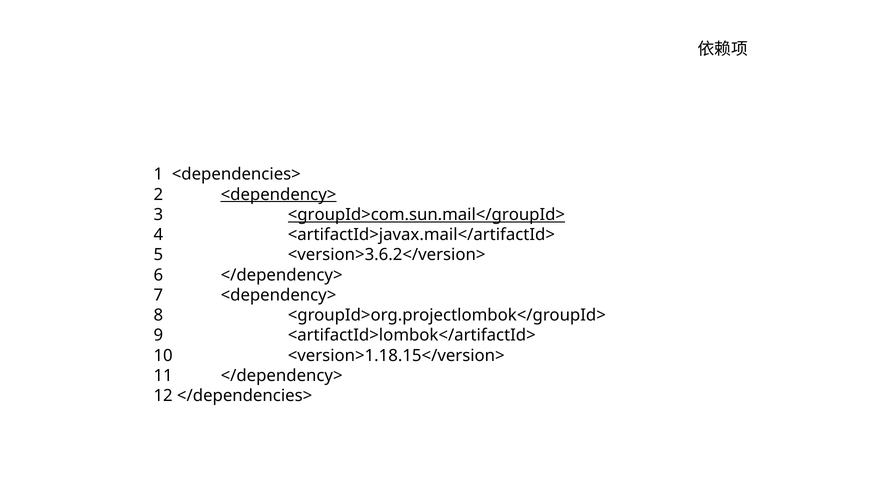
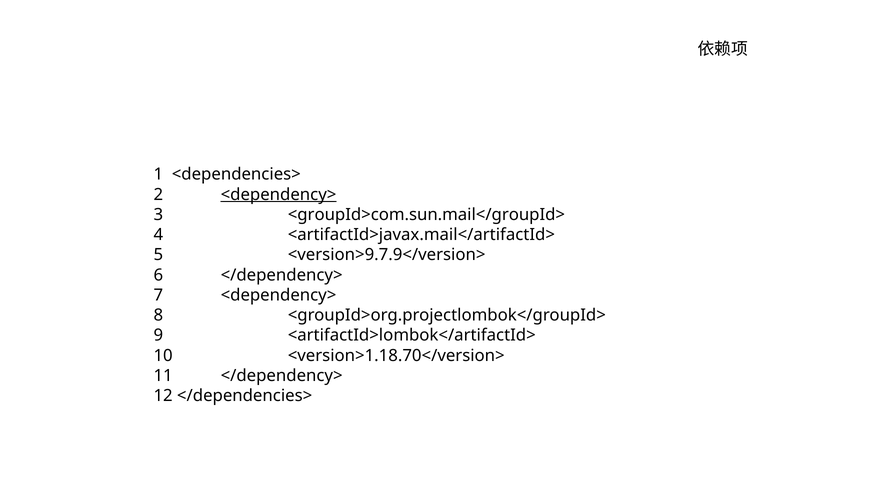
<groupId>com.sun.mail</groupId> underline: present -> none (426, 215)
<version>3.6.2</version>: <version>3.6.2</version> -> <version>9.7.9</version> (387, 255)
<version>1.18.15</version>: <version>1.18.15</version> -> <version>1.18.70</version> (396, 356)
